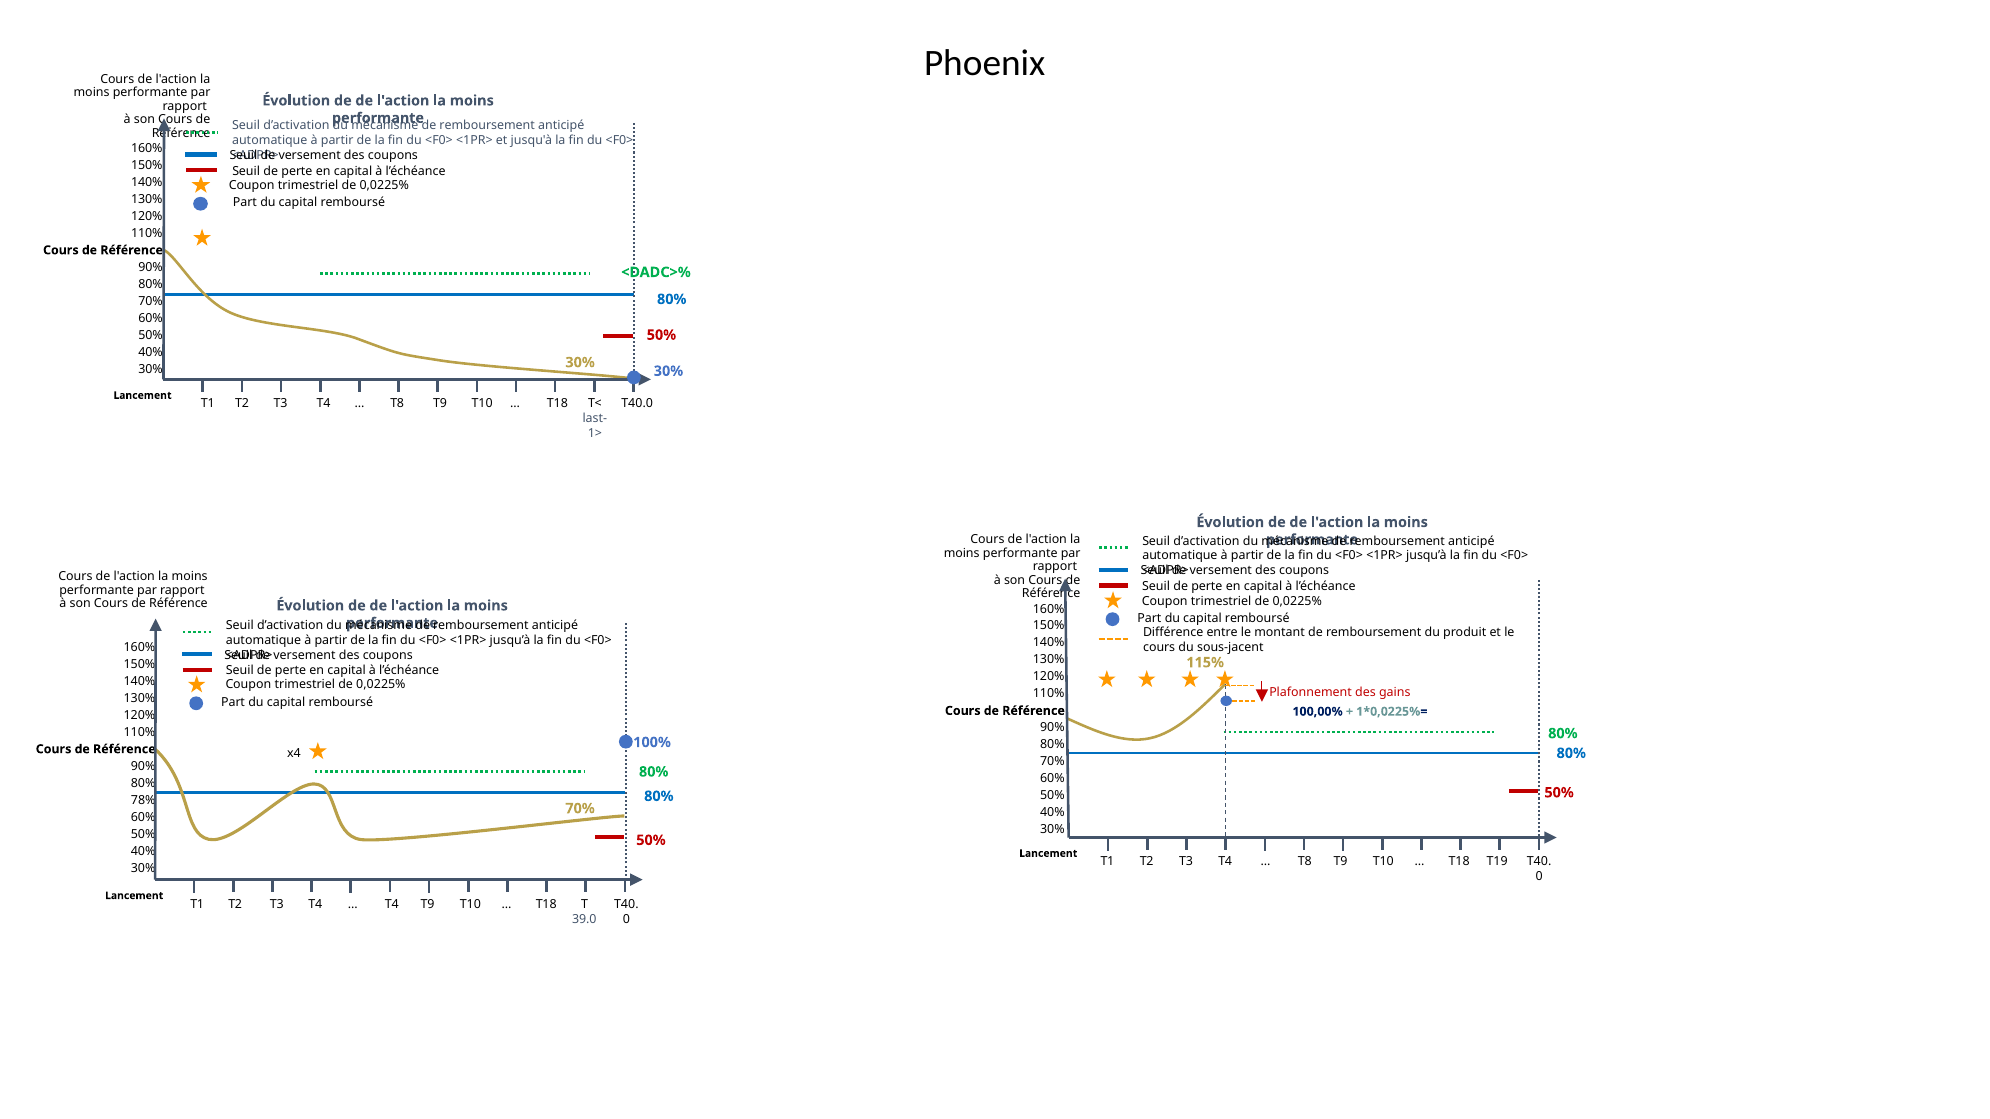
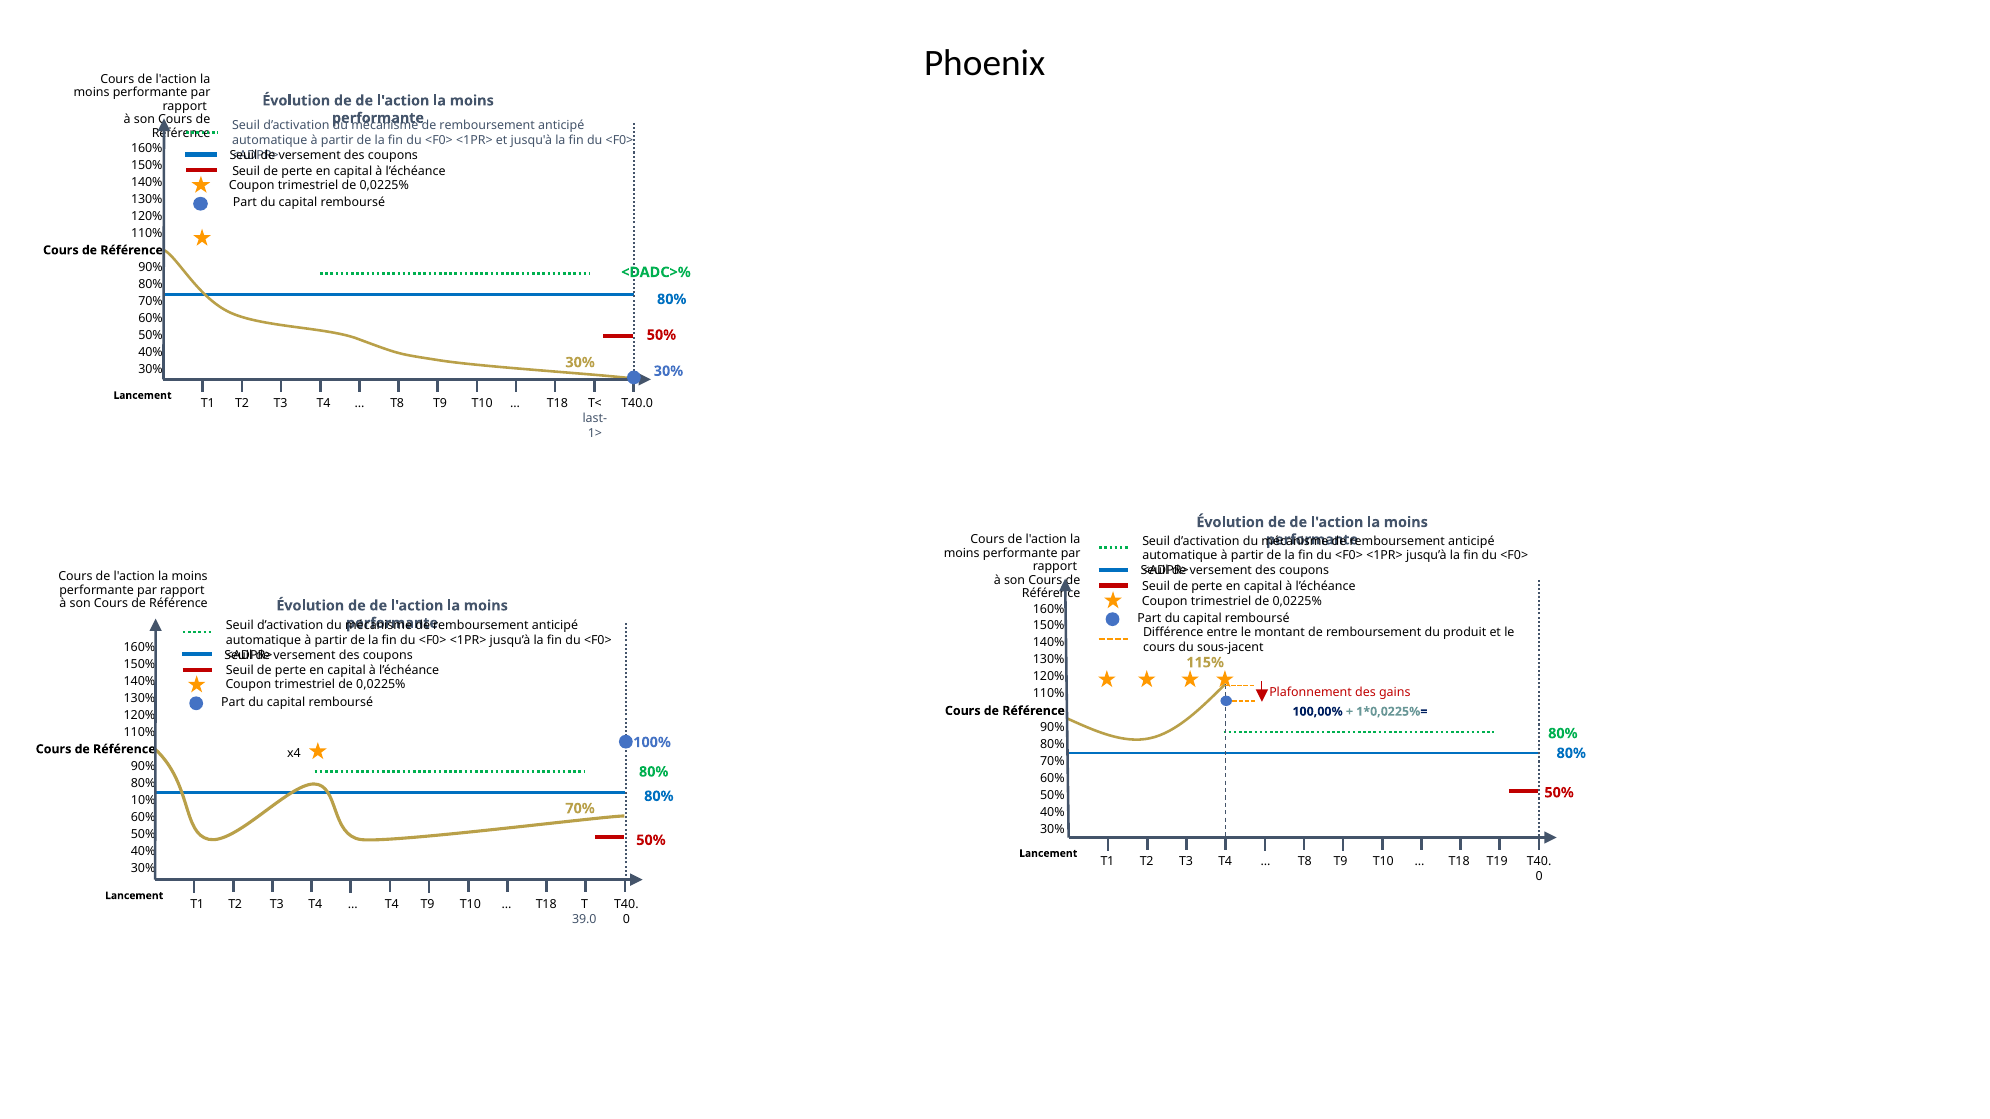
78%: 78% -> 10% (143, 800)
